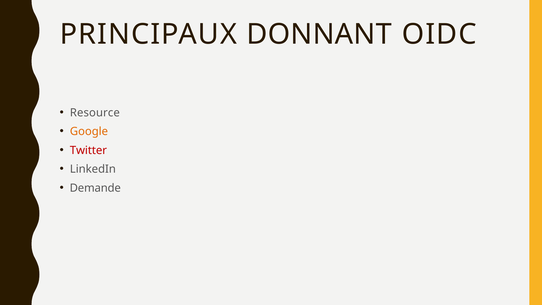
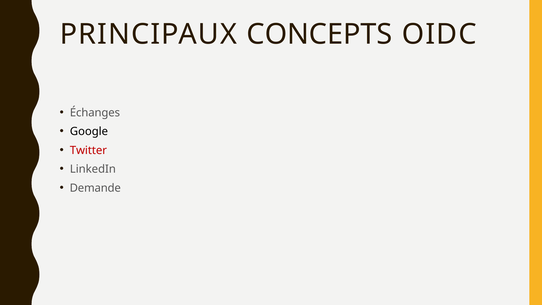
DONNANT: DONNANT -> CONCEPTS (319, 34)
Resource: Resource -> Échanges (95, 113)
Google colour: orange -> black (89, 131)
